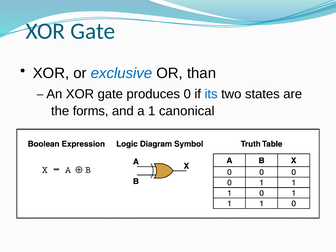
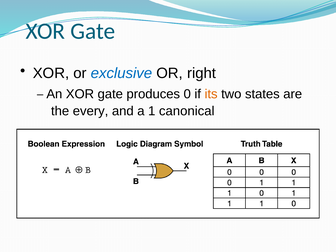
than: than -> right (202, 73)
its colour: blue -> orange (211, 94)
forms: forms -> every (91, 111)
